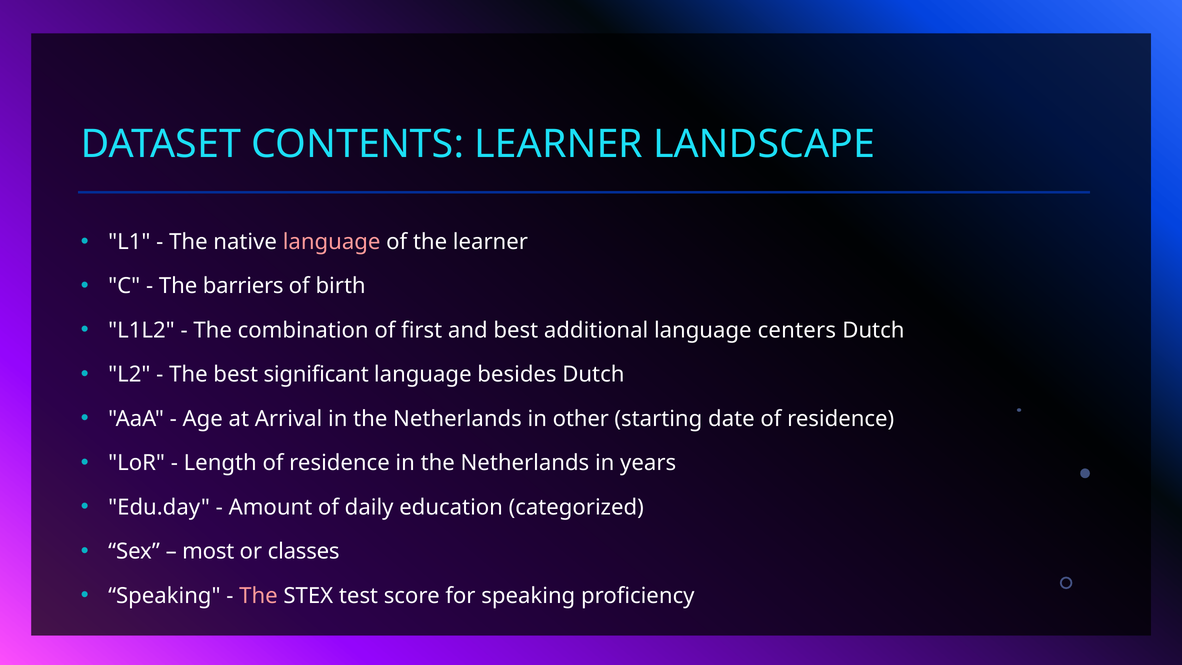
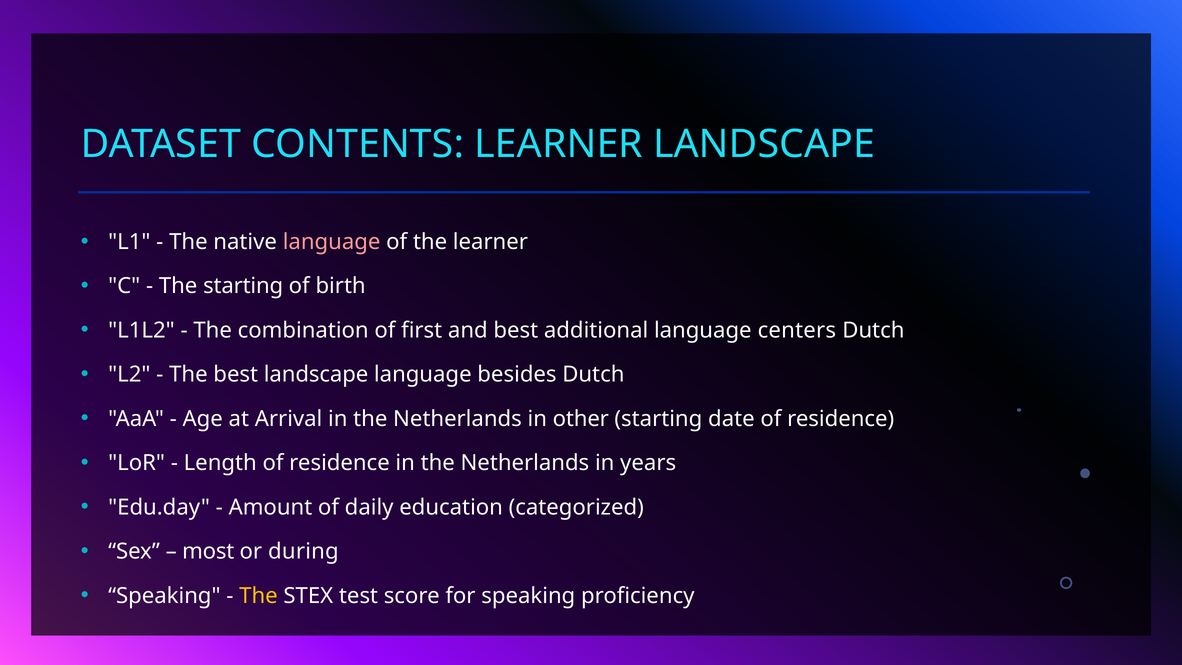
The barriers: barriers -> starting (243, 286)
best significant: significant -> landscape (316, 375)
classes: classes -> during (303, 551)
The colour: pink -> yellow (258, 596)
